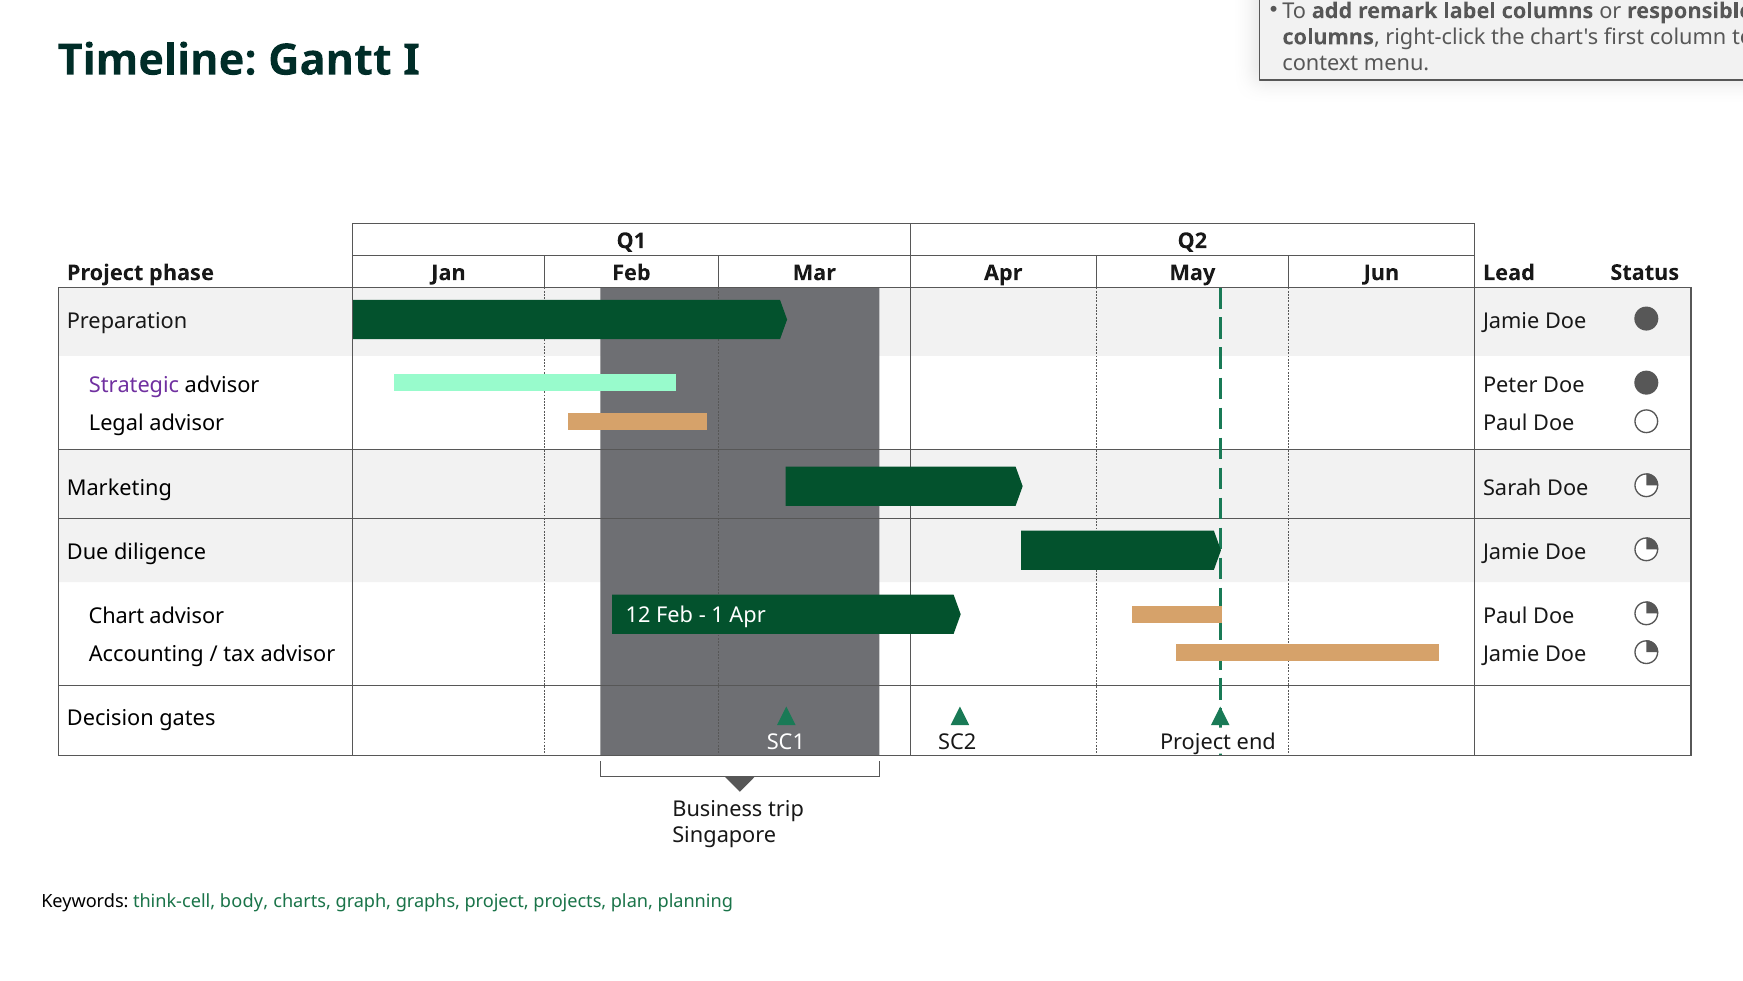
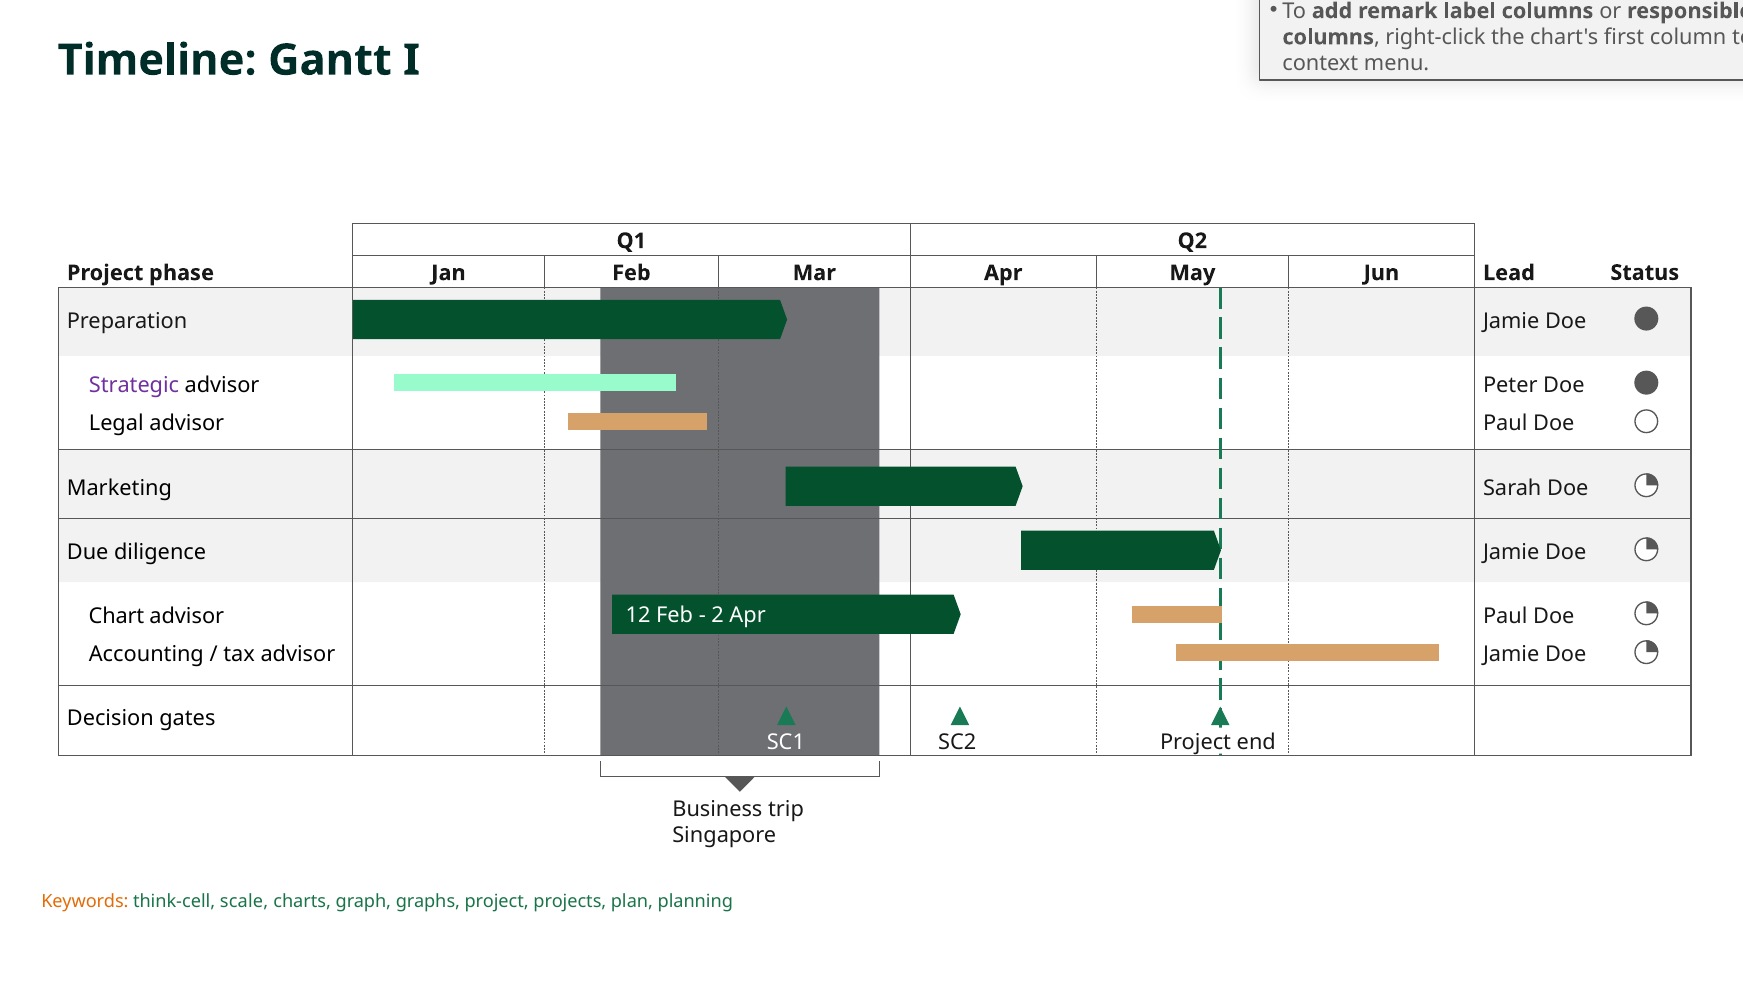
1: 1 -> 2 (718, 615)
Keywords colour: black -> orange (85, 901)
think-cell body: body -> scale (244, 901)
